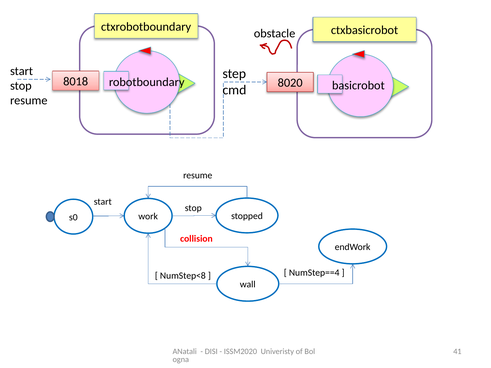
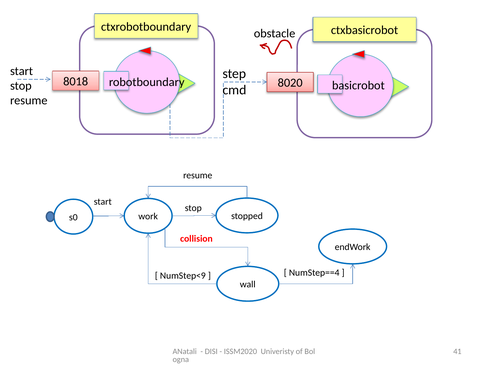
NumStep<8: NumStep<8 -> NumStep<9 (183, 276)
